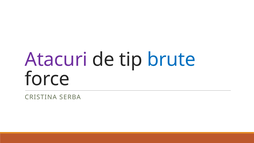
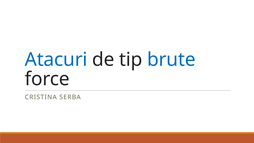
Atacuri colour: purple -> blue (56, 60)
